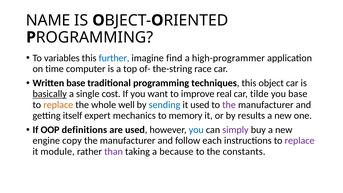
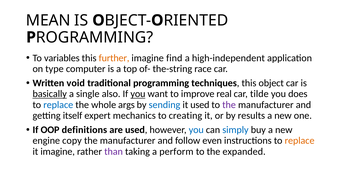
NAME: NAME -> MEAN (48, 20)
further colour: blue -> orange (114, 58)
high-programmer: high-programmer -> high-independent (228, 58)
time: time -> type (54, 69)
Written base: base -> void (76, 83)
cost: cost -> also (111, 94)
you underline: none -> present (138, 94)
you base: base -> does (298, 94)
replace colour: orange -> blue (58, 105)
well: well -> args (126, 105)
memory: memory -> creating (185, 115)
simply colour: purple -> blue (235, 130)
each: each -> even (212, 141)
replace colour: purple -> orange (300, 141)
it module: module -> imagine (58, 151)
because: because -> perform (176, 151)
constants: constants -> expanded (244, 151)
